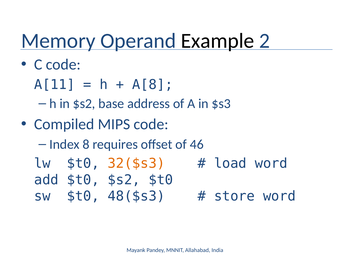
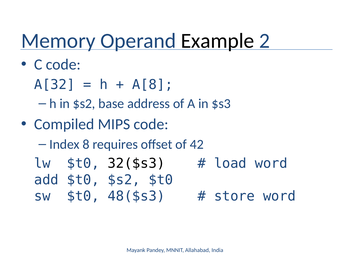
A[11: A[11 -> A[32 (55, 85)
46: 46 -> 42 (197, 145)
32($s3 colour: orange -> black (136, 164)
